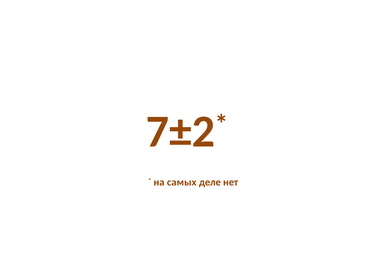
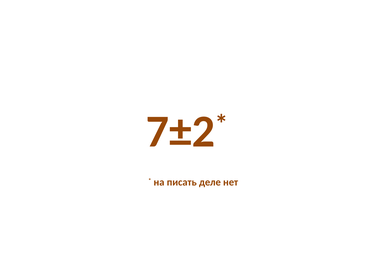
самых: самых -> писать (182, 183)
